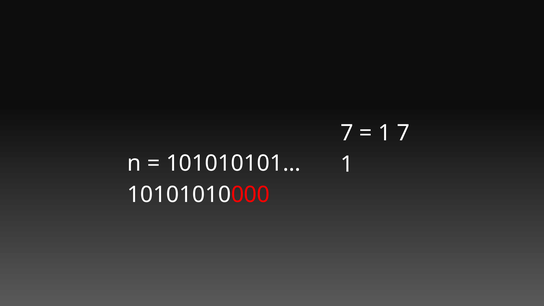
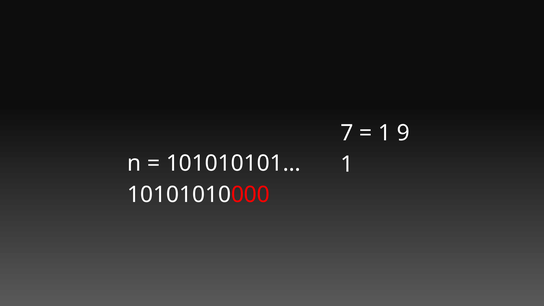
1 7: 7 -> 9 (403, 133)
